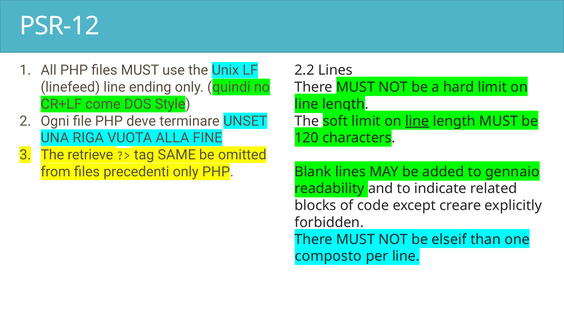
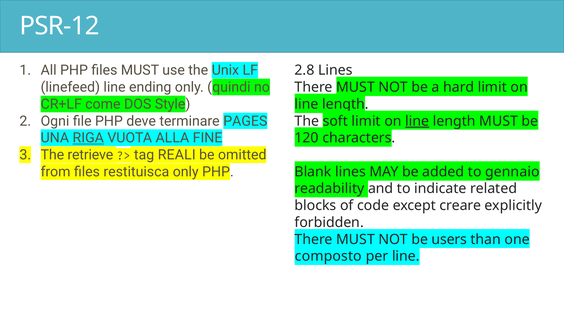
2.2: 2.2 -> 2.8 (304, 70)
UNSET: UNSET -> PAGES (245, 121)
RIGA underline: none -> present (88, 138)
SAME: SAME -> REALI (177, 155)
precedenti: precedenti -> restituisca (136, 172)
elseif: elseif -> users (449, 240)
